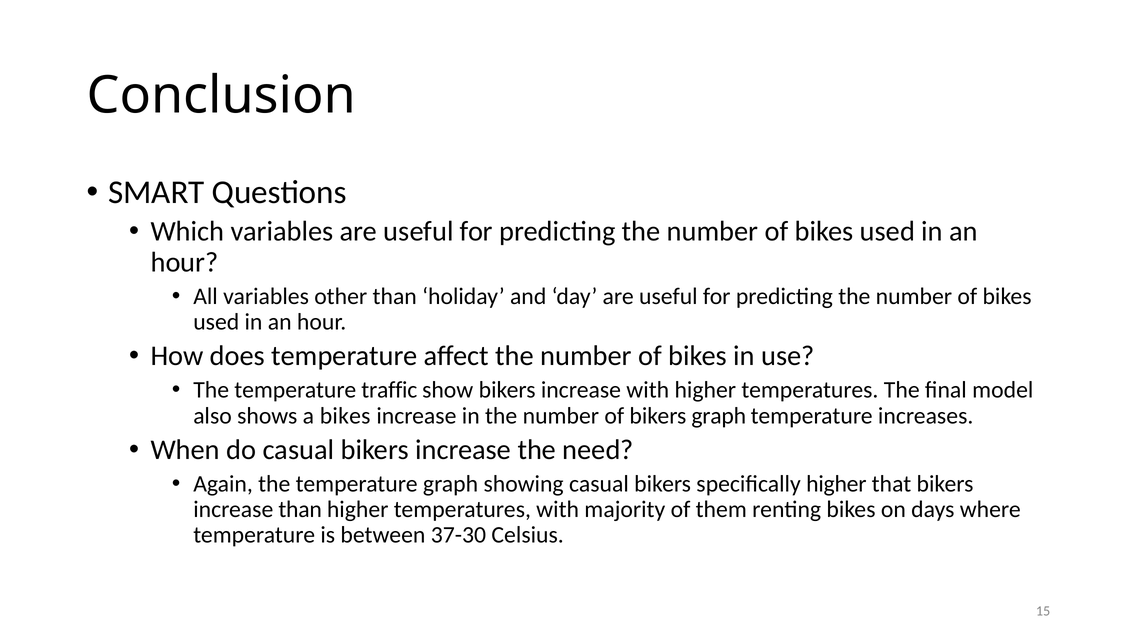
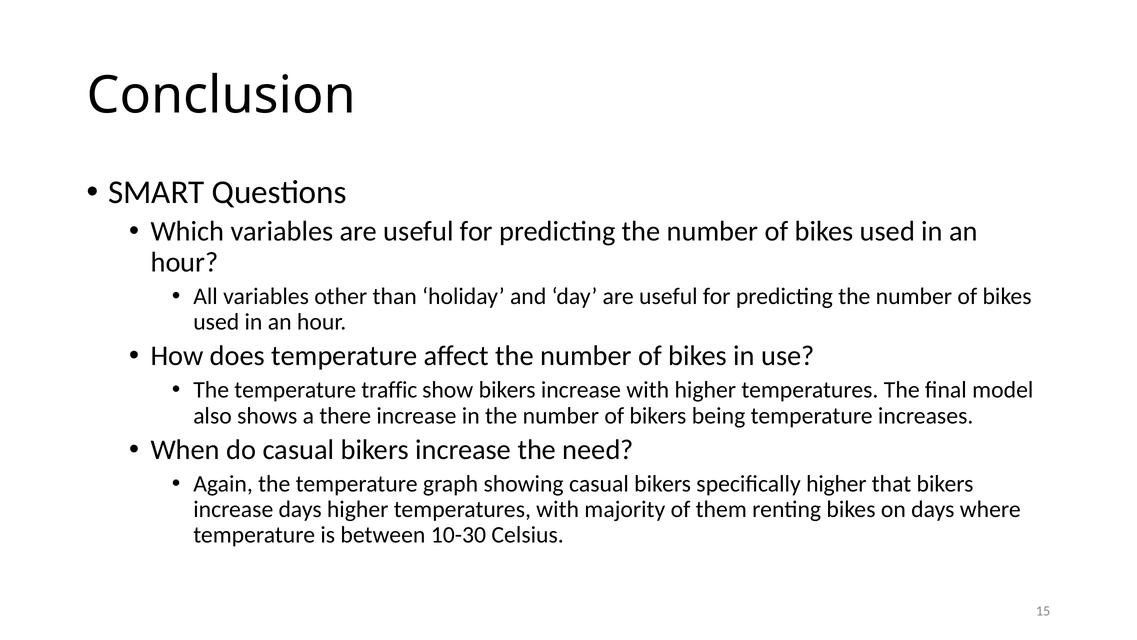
a bikes: bikes -> there (345, 415)
bikers graph: graph -> being (719, 415)
increase than: than -> days (300, 509)
37-30: 37-30 -> 10-30 (458, 535)
